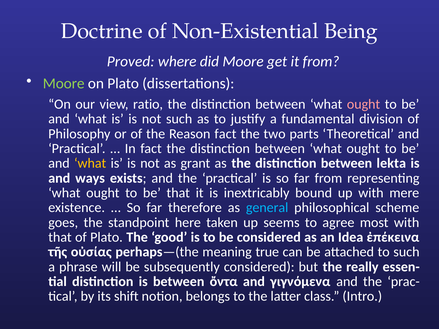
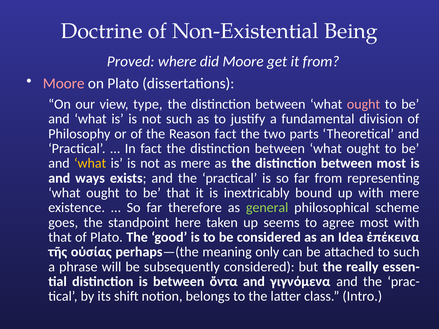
Moore colour: light green -> pink (64, 83)
ratio: ratio -> type (148, 104)
as grant: grant -> mere (195, 163)
between lekta: lekta -> most (391, 163)
general colour: light blue -> light green (267, 208)
true: true -> only (267, 252)
